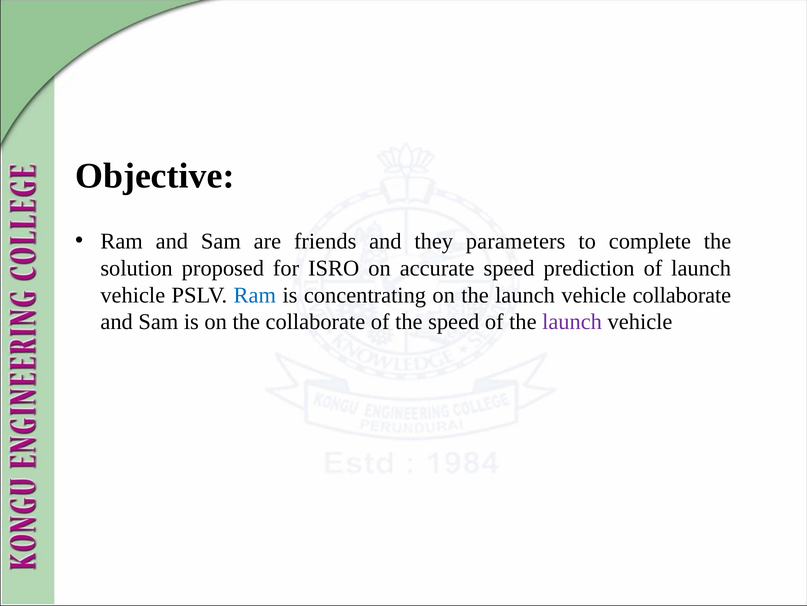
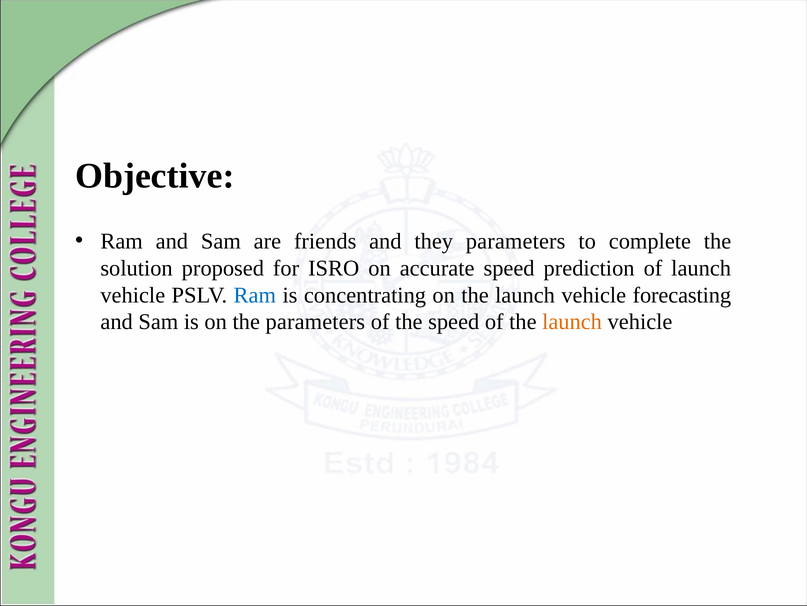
vehicle collaborate: collaborate -> forecasting (682, 295)
the collaborate: collaborate -> parameters (315, 322)
launch colour: purple -> orange (572, 322)
